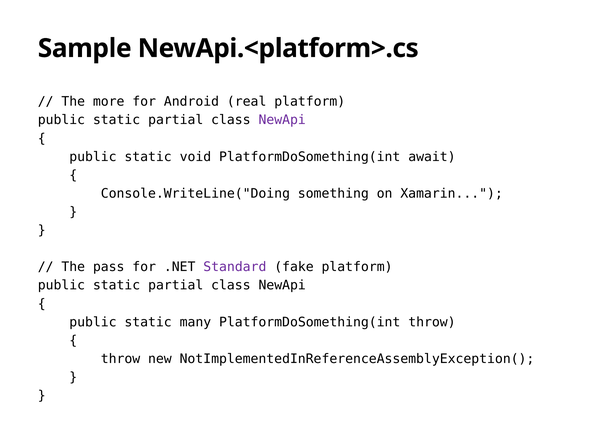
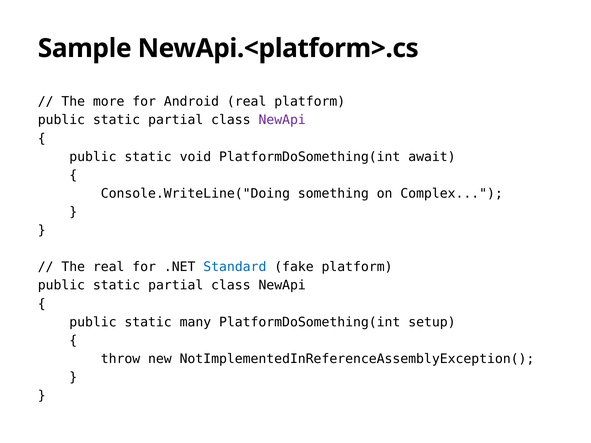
Xamarin: Xamarin -> Complex (452, 194)
The pass: pass -> real (109, 267)
Standard colour: purple -> blue (235, 267)
PlatformDoSomething(int throw: throw -> setup (432, 322)
